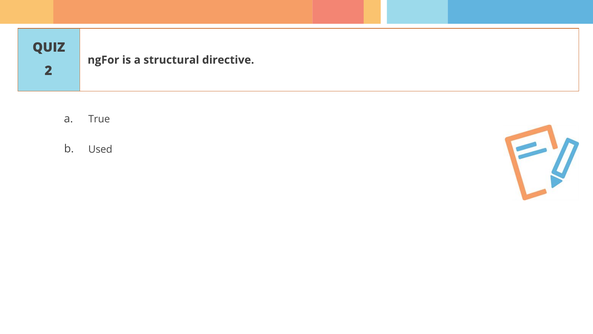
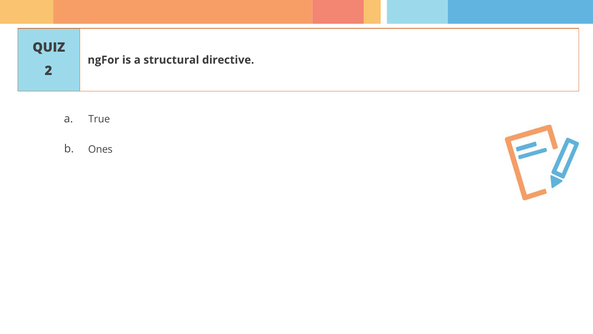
Used: Used -> Ones (100, 149)
